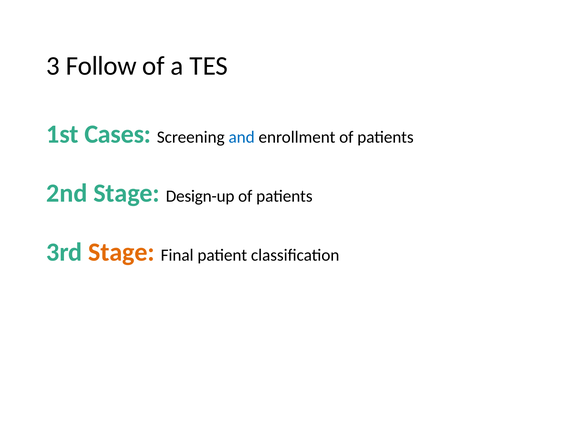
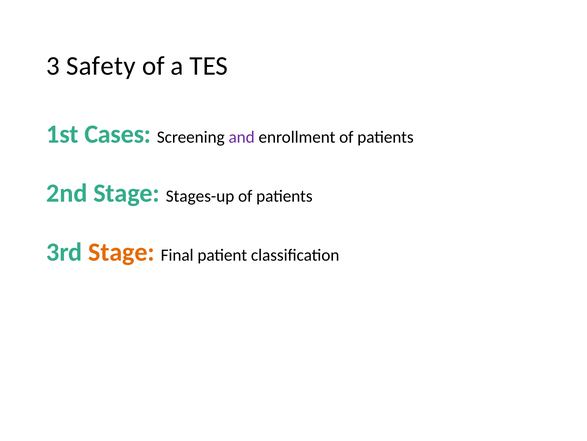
Follow: Follow -> Safety (101, 66)
and colour: blue -> purple (242, 137)
Design-up: Design-up -> Stages-up (200, 196)
